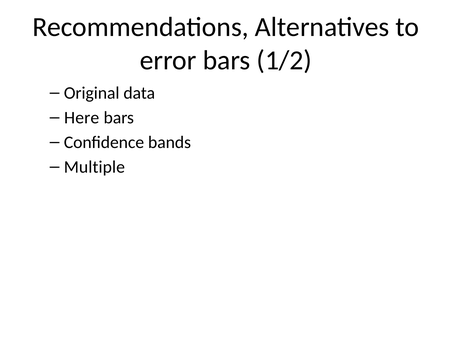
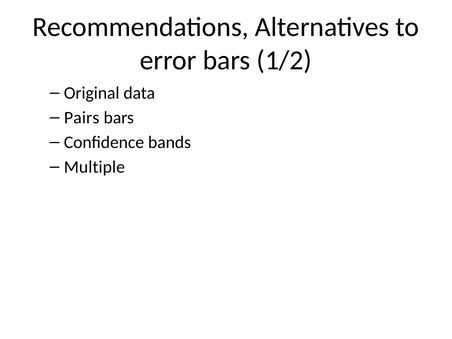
Here: Here -> Pairs (82, 118)
